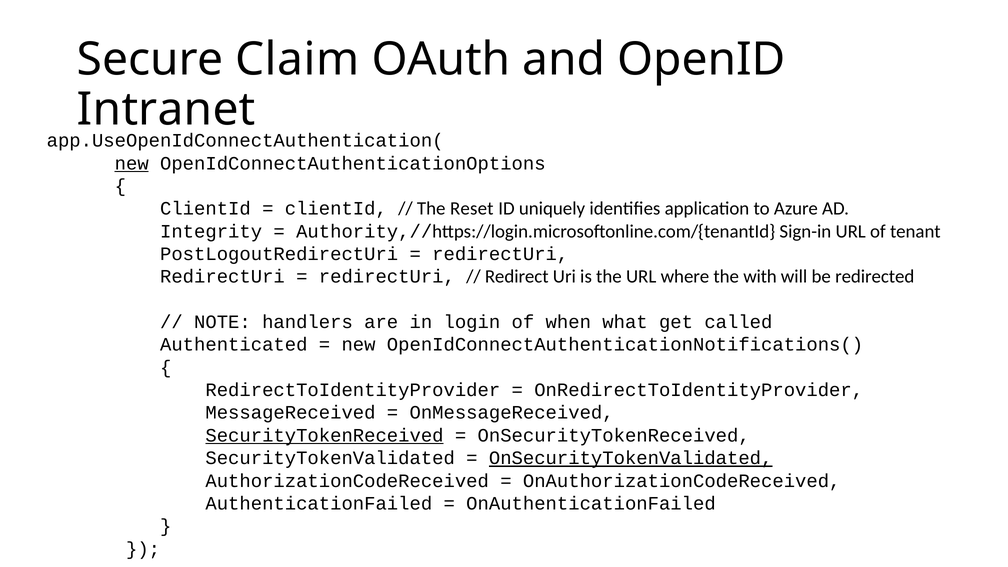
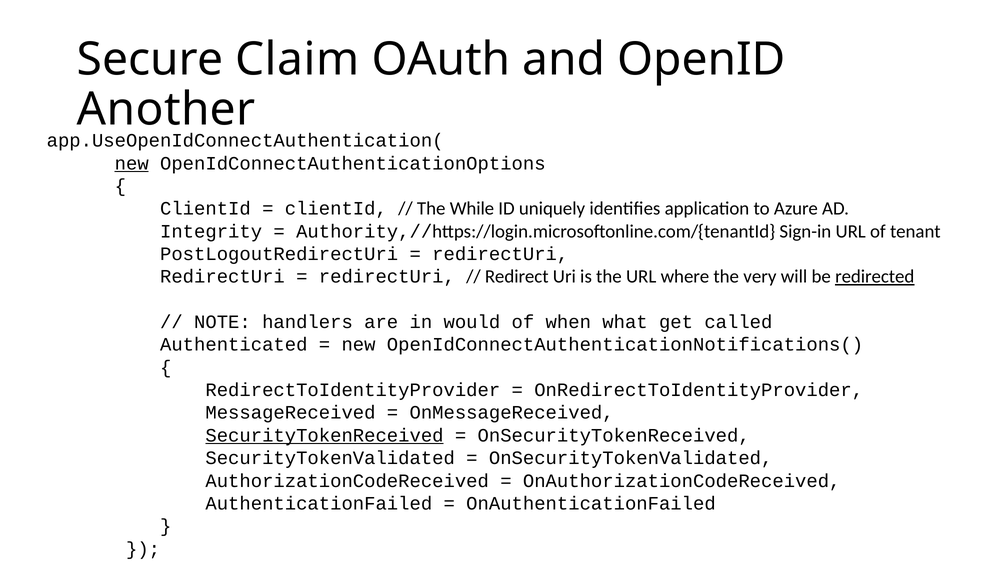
Intranet: Intranet -> Another (166, 110)
Reset: Reset -> While (472, 209)
with: with -> very (760, 277)
redirected underline: none -> present (875, 277)
login: login -> would (472, 322)
OnSecurityTokenValidated underline: present -> none (631, 458)
